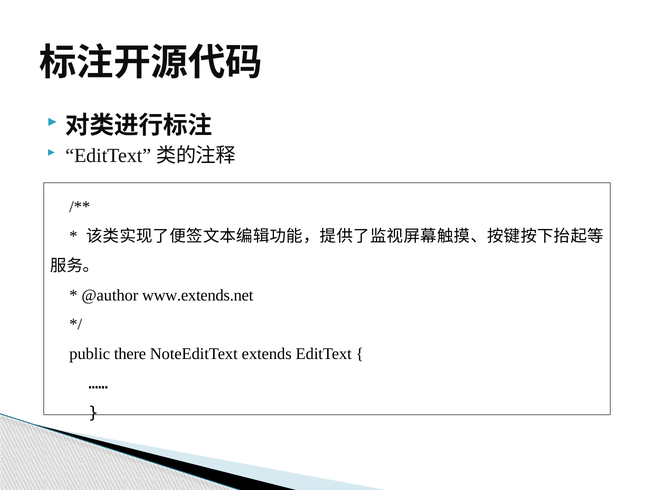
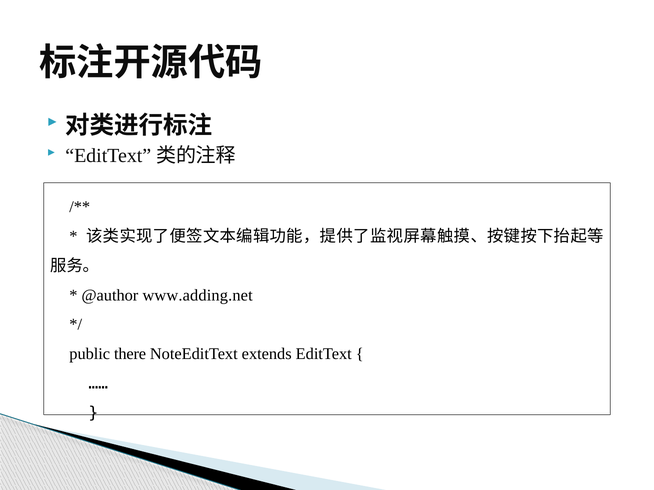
www.extends.net: www.extends.net -> www.adding.net (198, 295)
